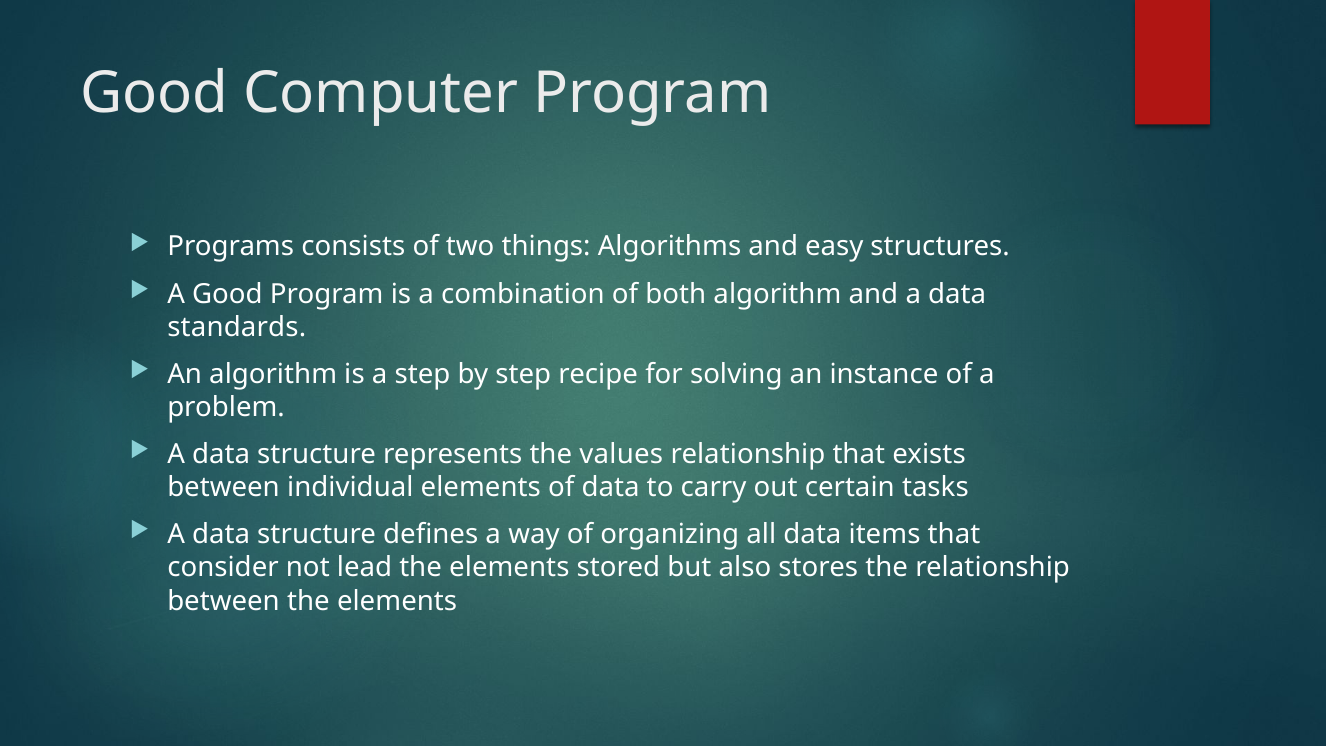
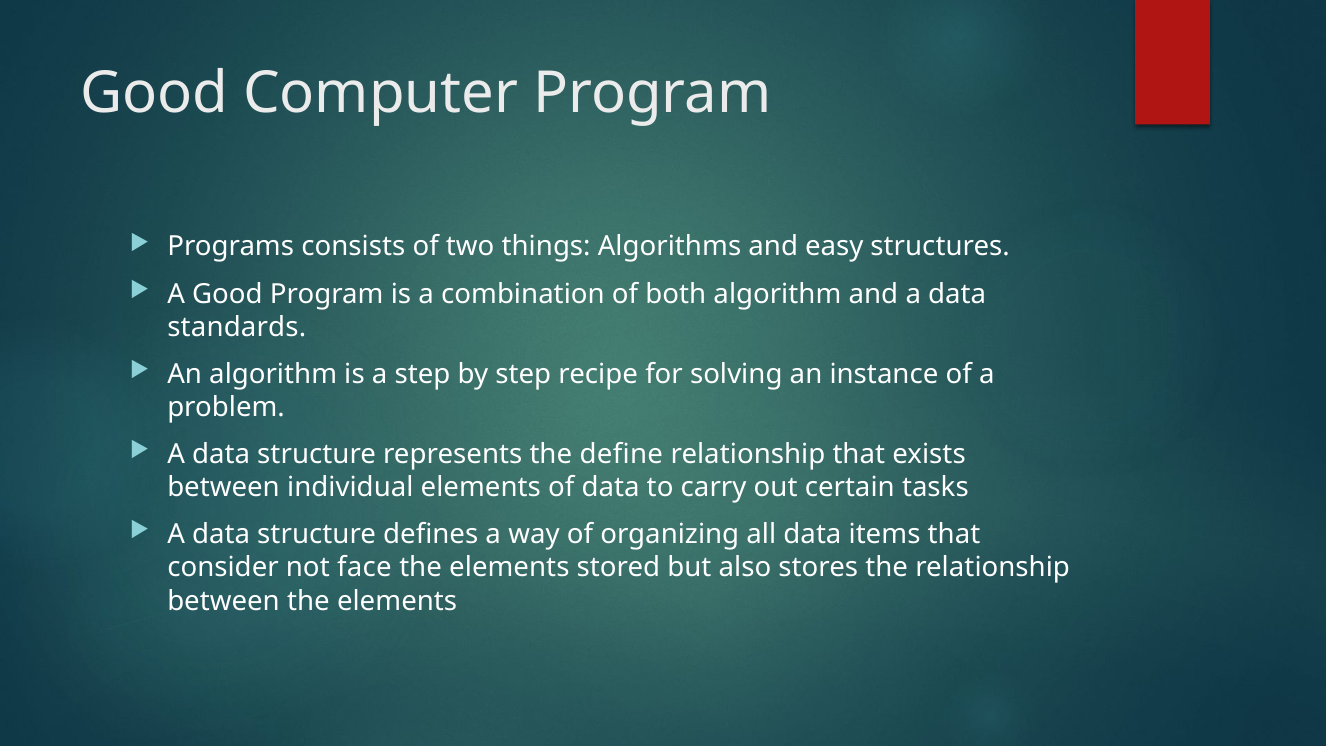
values: values -> define (621, 454)
lead: lead -> face (364, 568)
